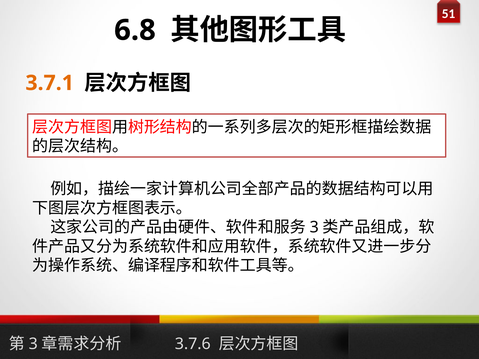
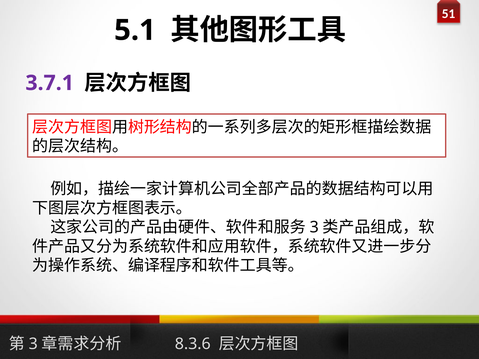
6.8: 6.8 -> 5.1 (135, 30)
3.7.1 colour: orange -> purple (50, 83)
3.7.6: 3.7.6 -> 8.3.6 (193, 344)
